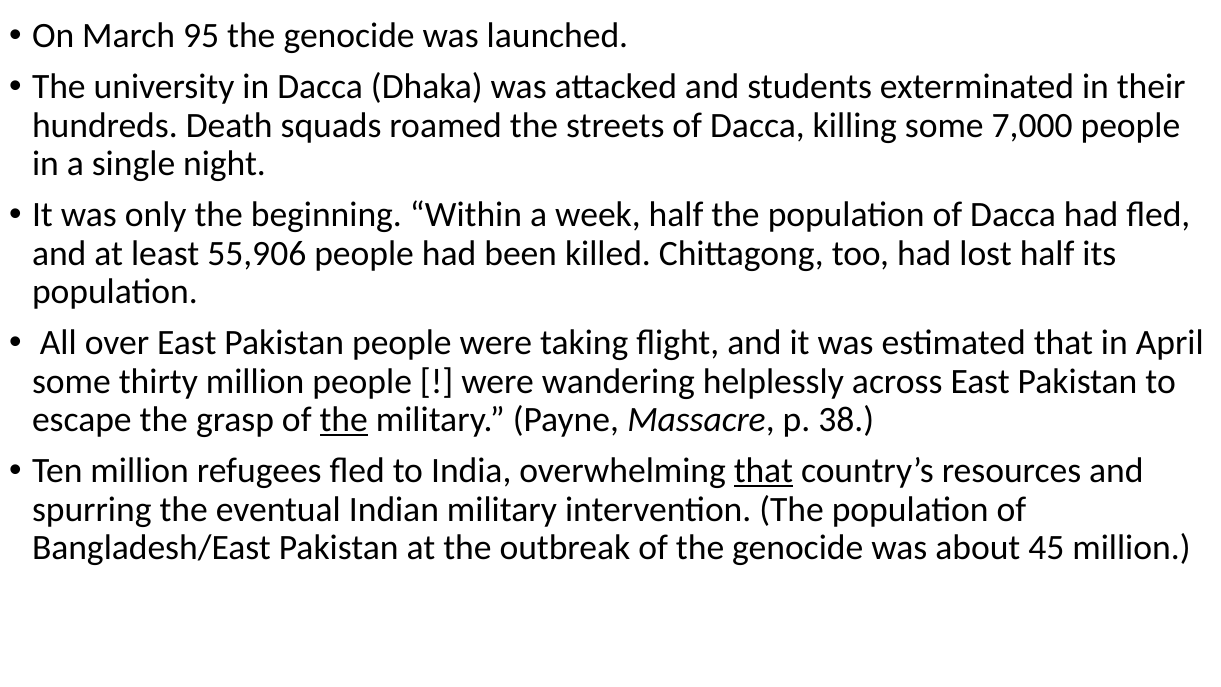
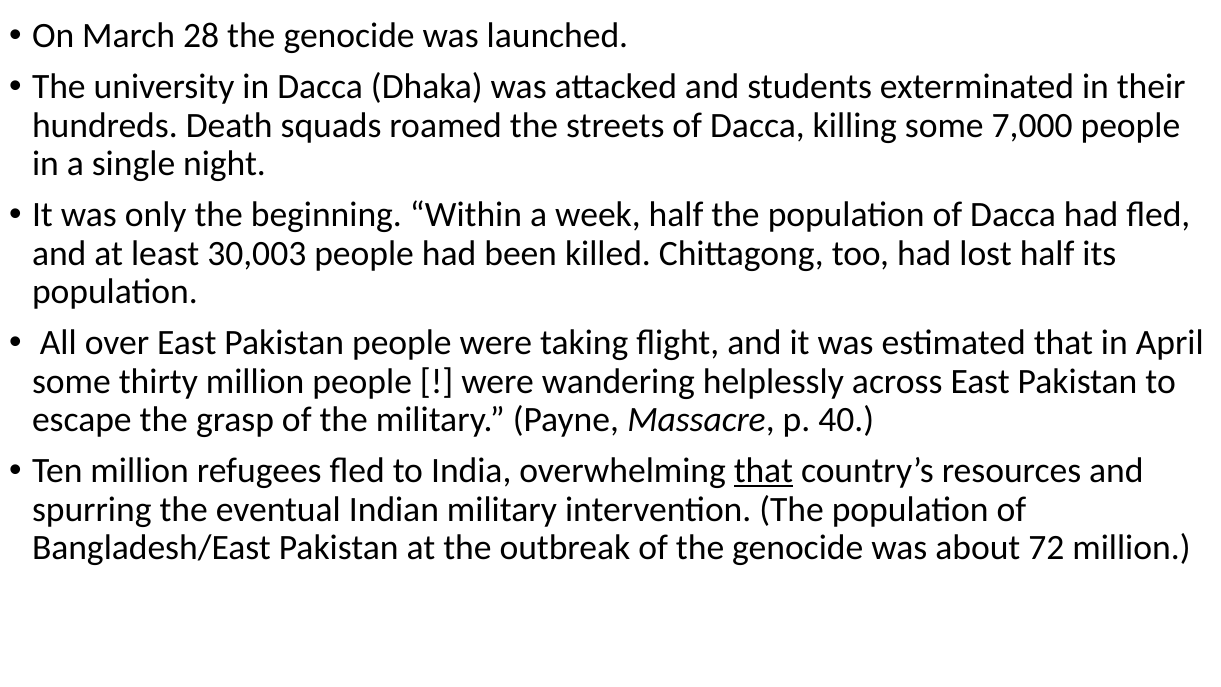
95: 95 -> 28 (201, 36)
55,906: 55,906 -> 30,003 (257, 253)
the underline: present -> none (344, 420)
38: 38 -> 40 (846, 420)
45: 45 -> 72 (1046, 548)
